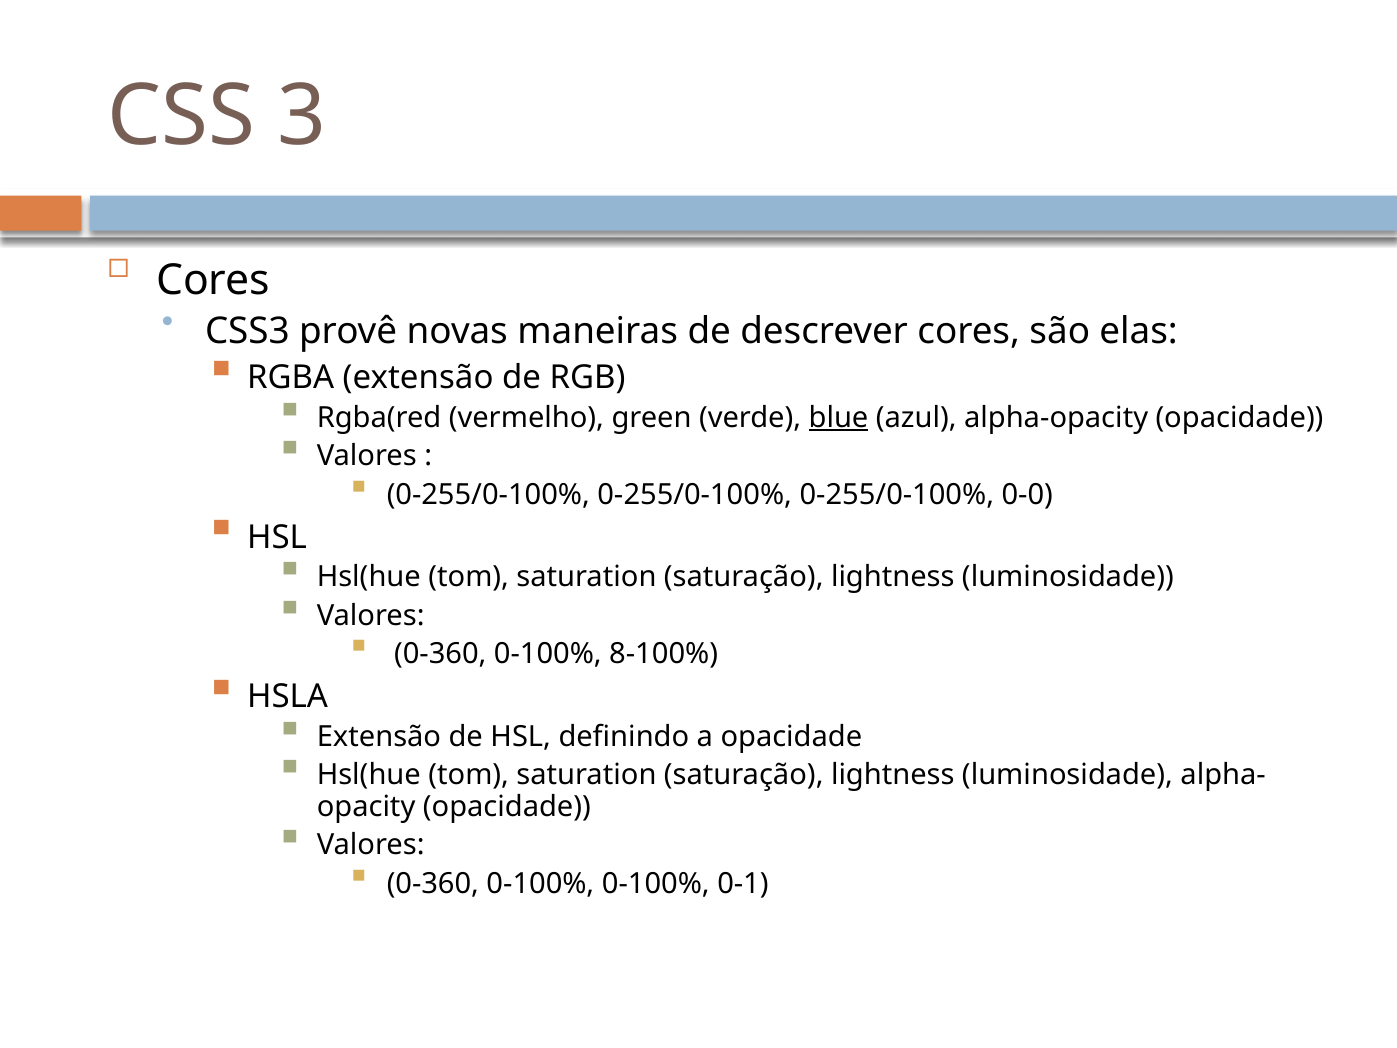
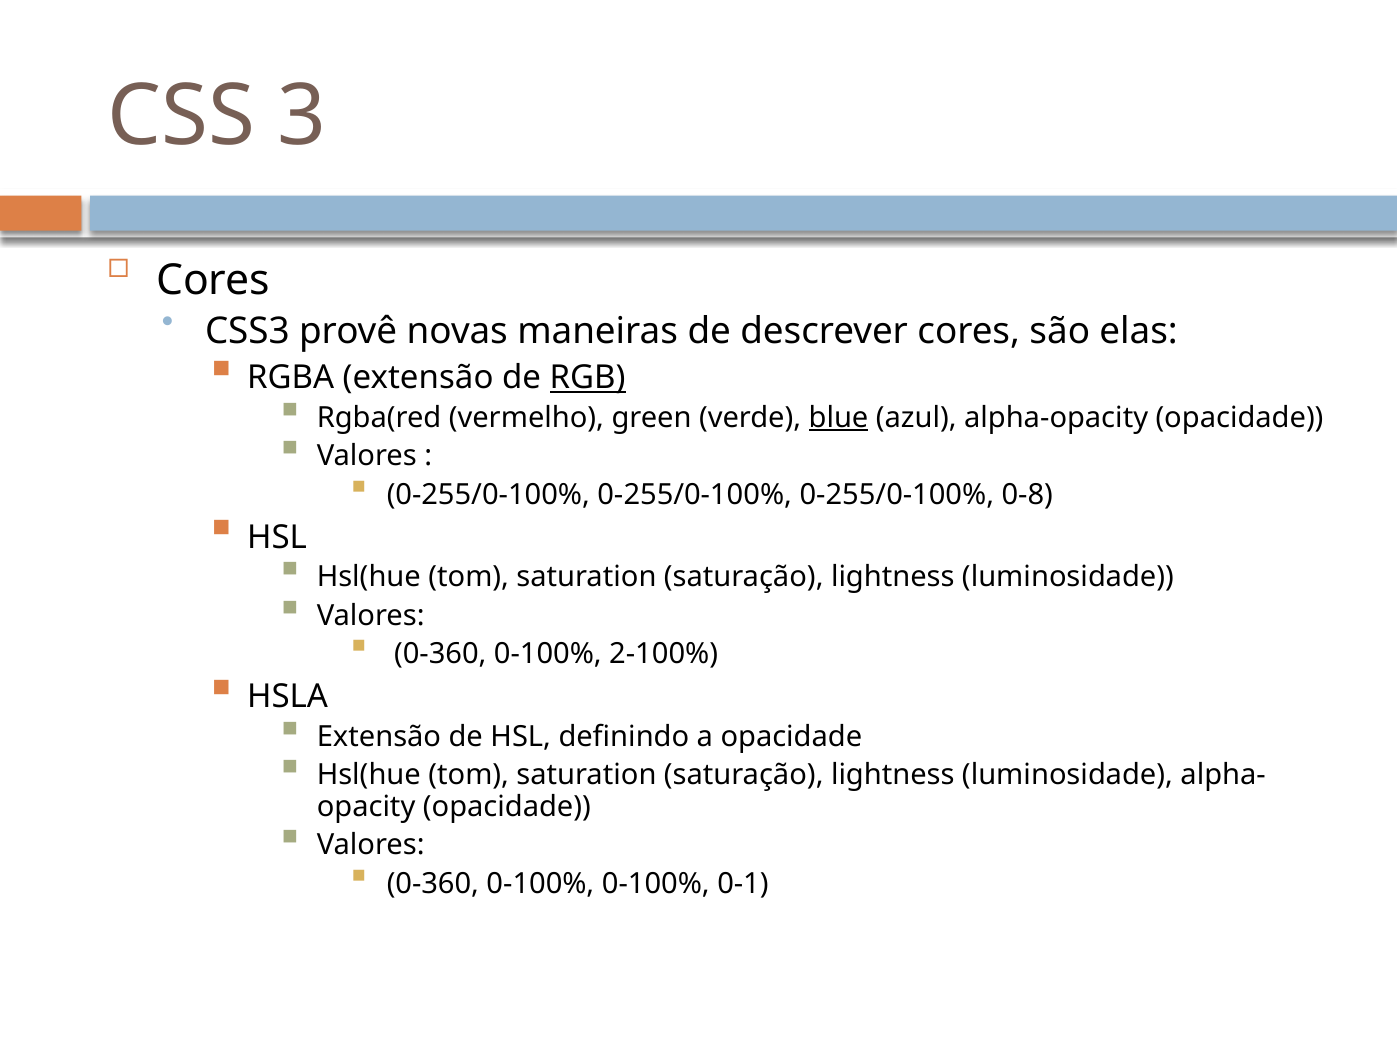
RGB underline: none -> present (588, 378)
0-0: 0-0 -> 0-8 (1027, 494)
8-100%: 8-100% -> 2-100% (664, 654)
